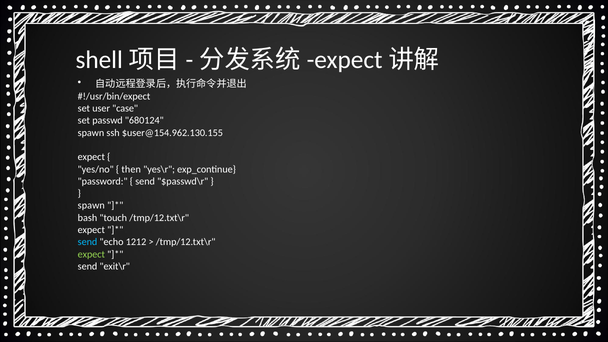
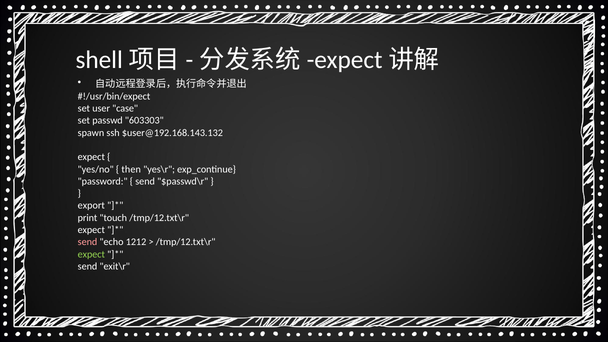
680124: 680124 -> 603303 (144, 121)
$user@154.962.130.155: $user@154.962.130.155 -> $user@192.168.143.132 (172, 133)
spawn: spawn -> export (91, 206)
bash: bash -> print (88, 218)
send colour: light blue -> pink (87, 242)
